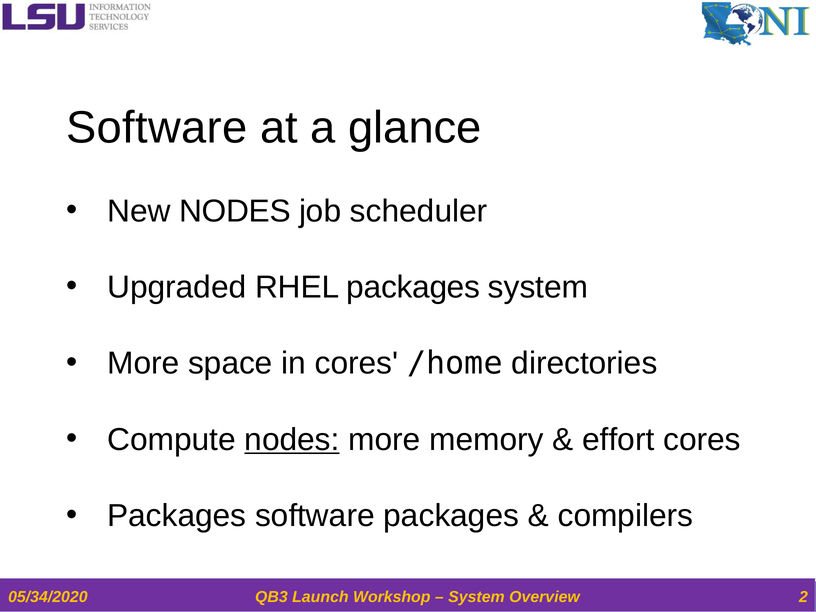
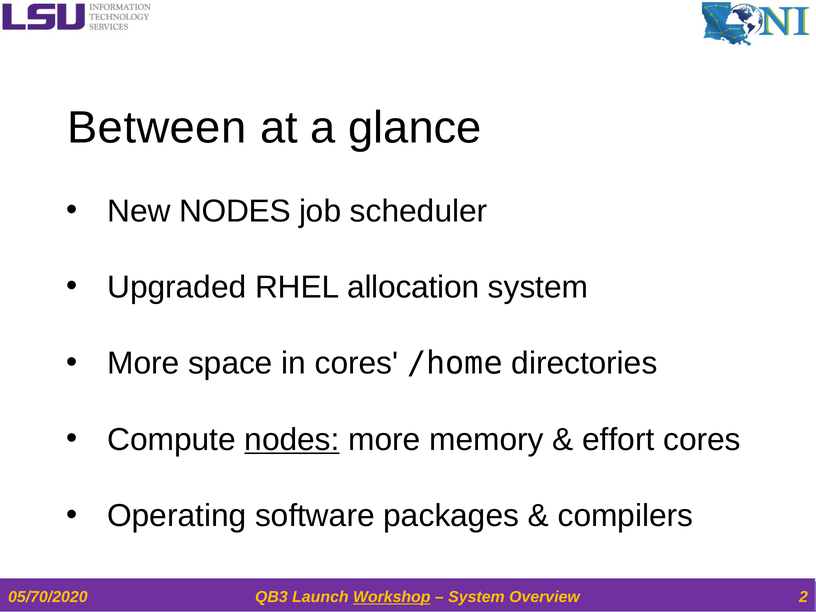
Software: Software -> Between (157, 128)
RHEL packages: packages -> allocation (413, 287)
Packages: Packages -> Operating (177, 516)
05/34/2020: 05/34/2020 -> 05/70/2020 (48, 597)
Workshop underline: none -> present (392, 597)
